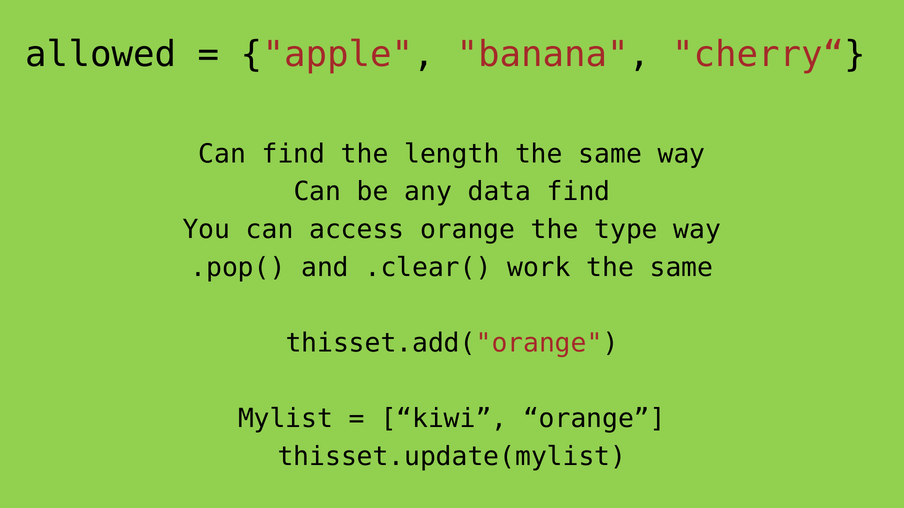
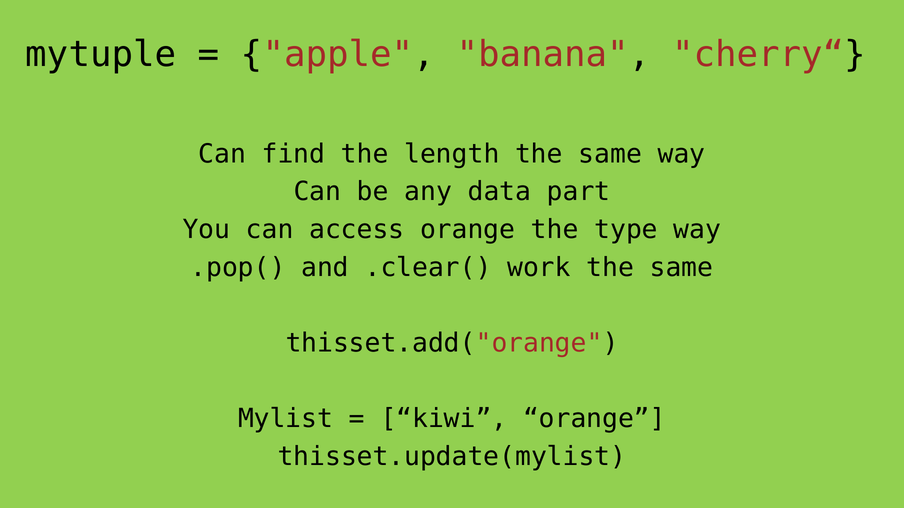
allowed: allowed -> mytuple (101, 54)
data find: find -> part (579, 192)
